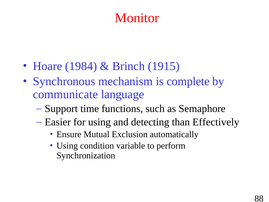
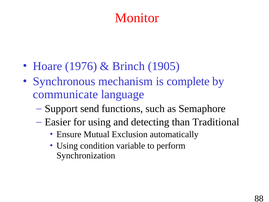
1984: 1984 -> 1976 (81, 66)
1915: 1915 -> 1905 (164, 66)
time: time -> send (90, 108)
Effectively: Effectively -> Traditional (216, 122)
